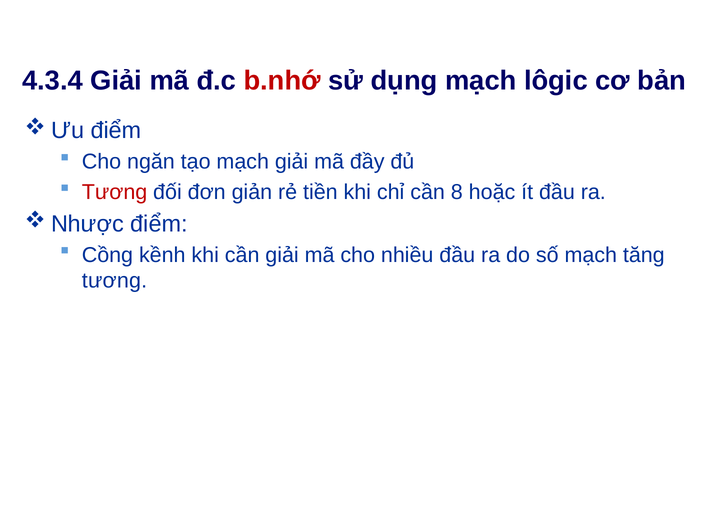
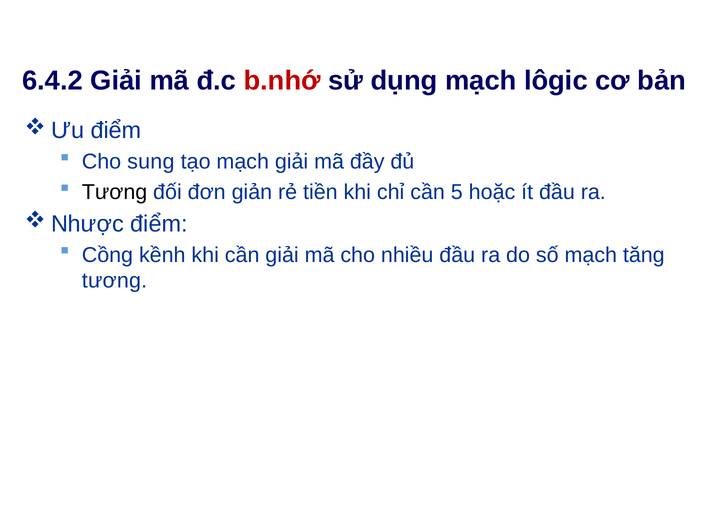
4.3.4: 4.3.4 -> 6.4.2 (52, 81)
ngăn: ngăn -> sung (151, 162)
Tương colour: red -> black (115, 192)
8: 8 -> 5 (457, 192)
